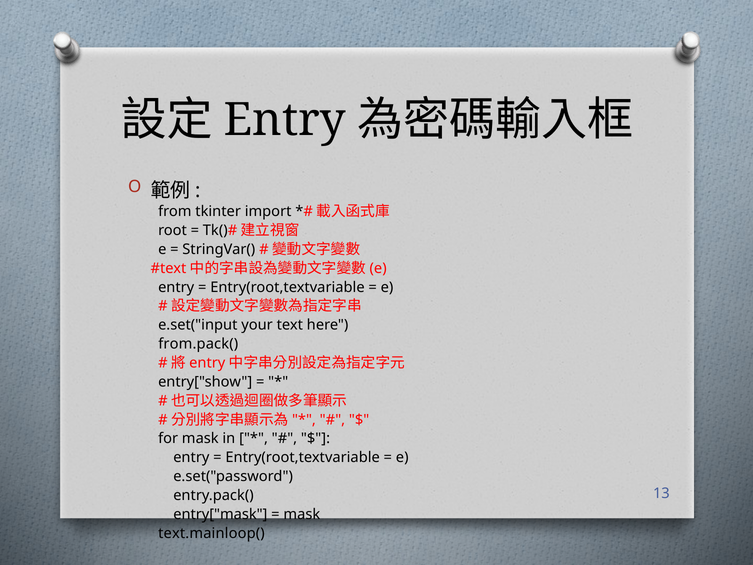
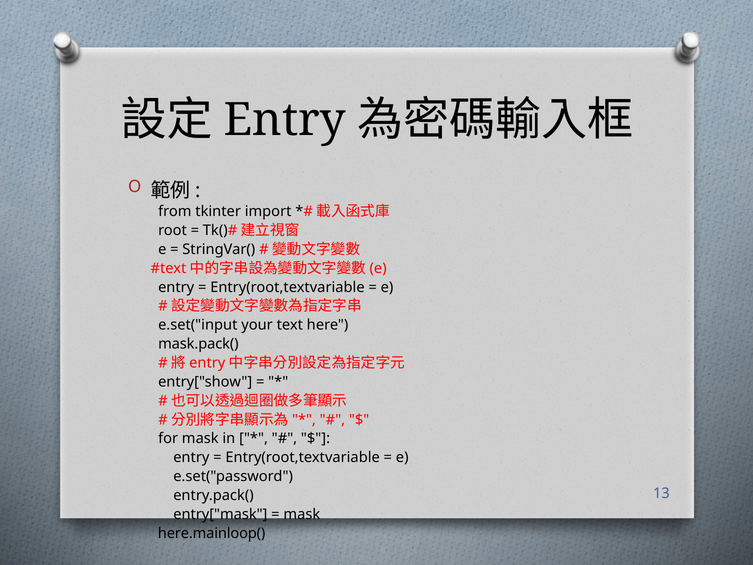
from.pack(: from.pack( -> mask.pack( (198, 344)
text.mainloop(: text.mainloop( -> here.mainloop( (212, 533)
